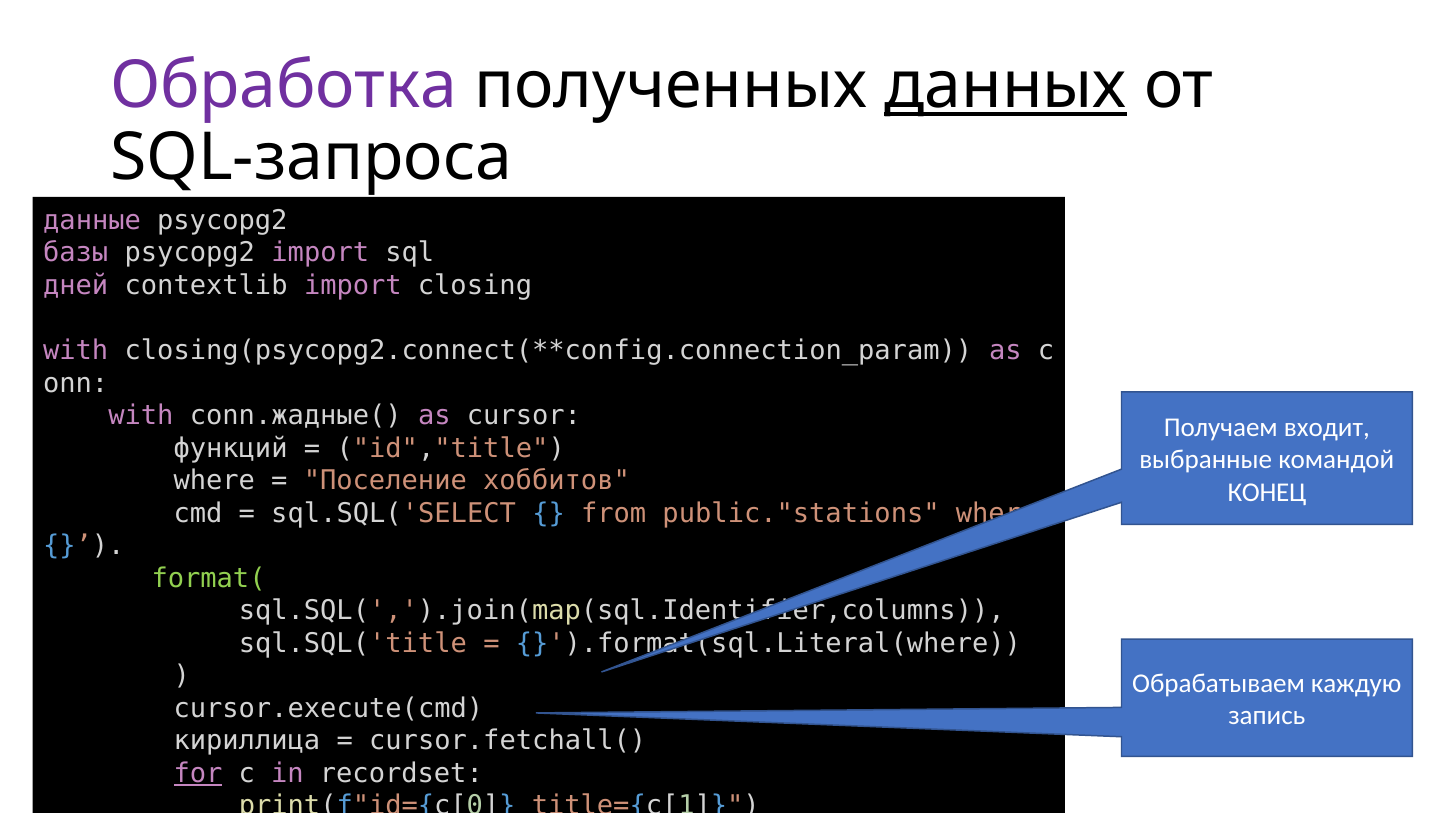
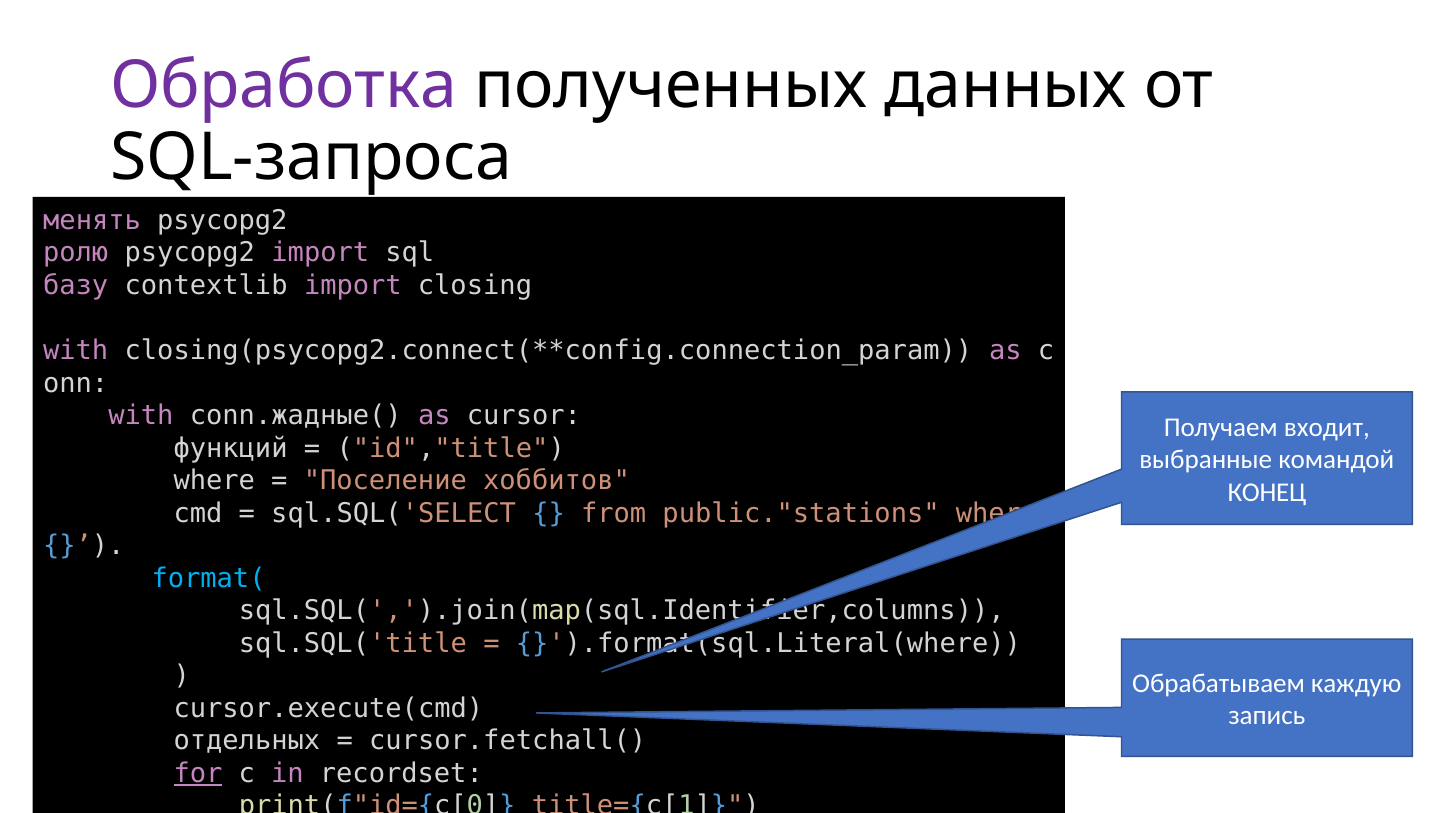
данных underline: present -> none (1006, 86)
данные: данные -> менять (92, 220)
базы: базы -> ролю (76, 253)
дней: дней -> базу (76, 285)
format( colour: light green -> light blue (209, 578)
кириллица: кириллица -> отдельных (247, 741)
